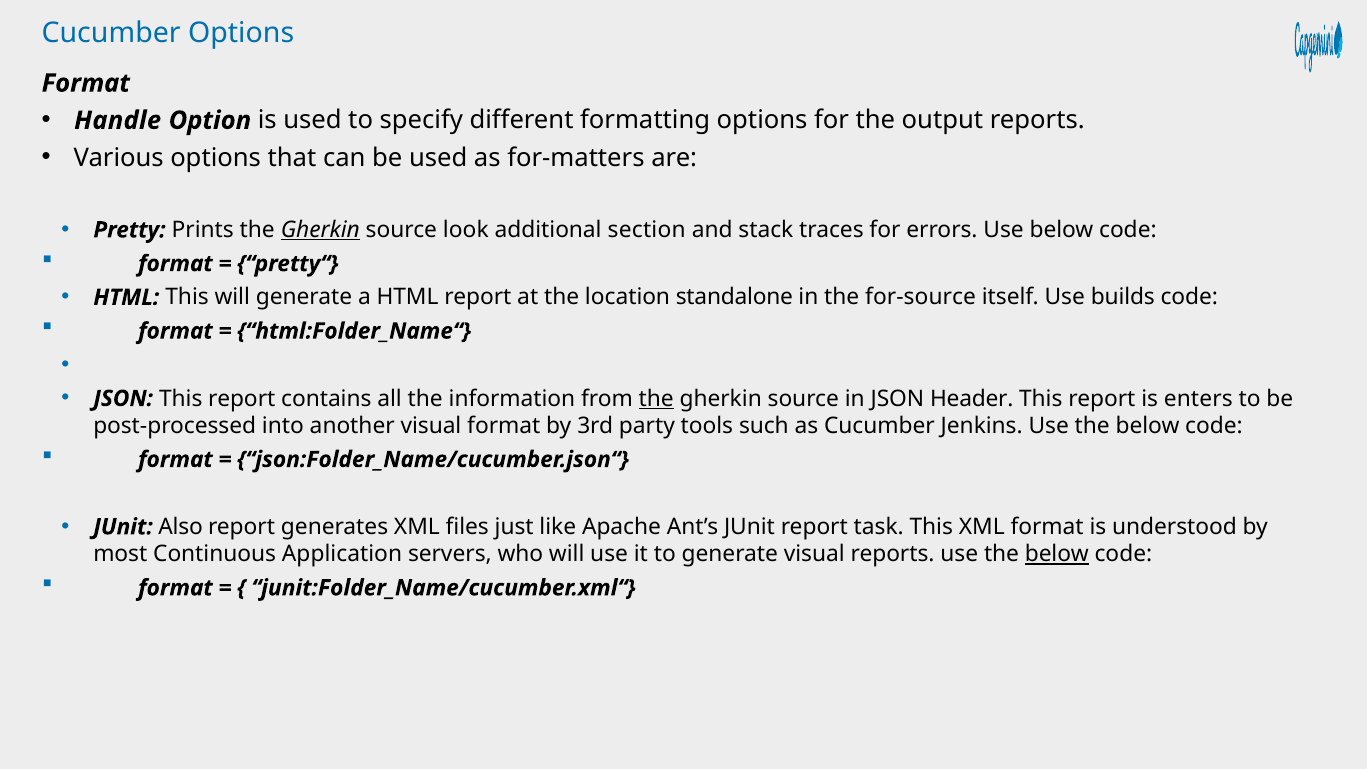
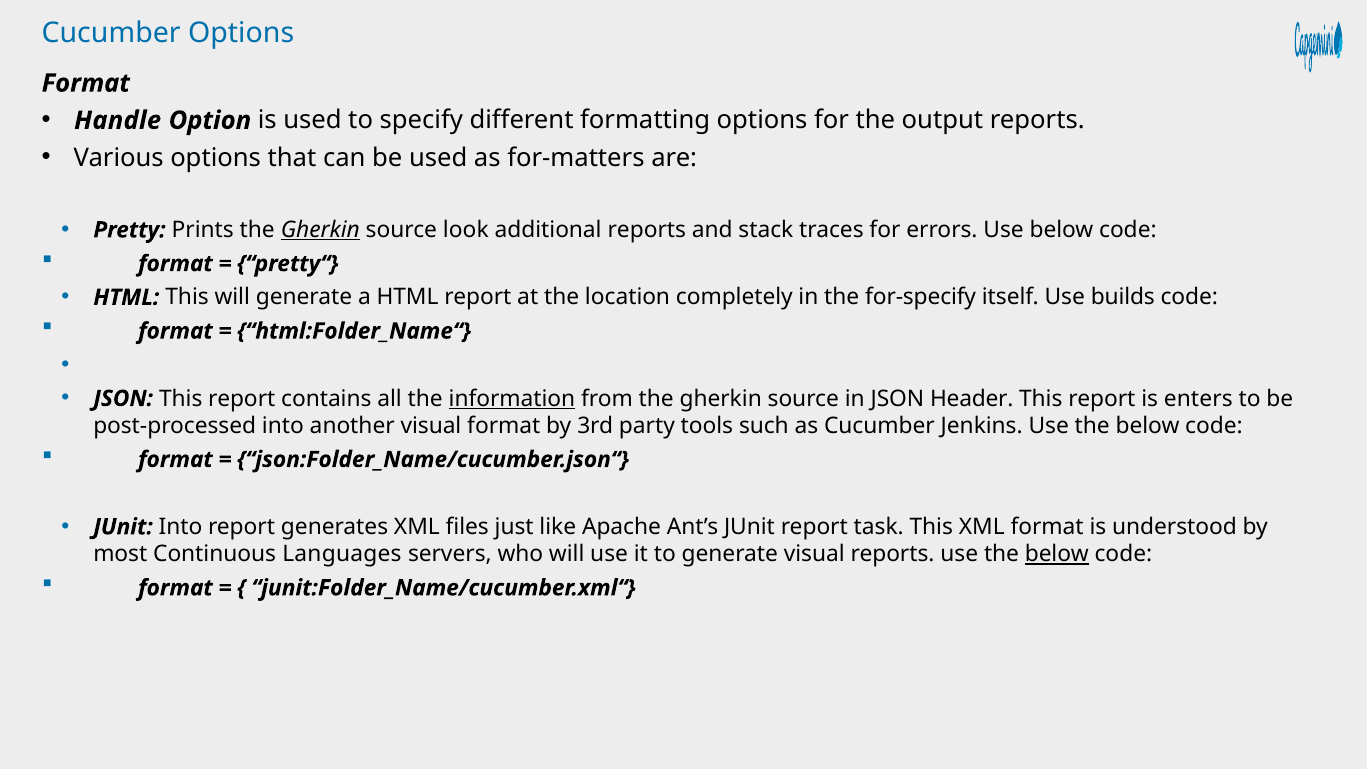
additional section: section -> reports (647, 230)
standalone: standalone -> completely (734, 297)
for-source: for-source -> for-specify (921, 297)
information underline: none -> present (512, 398)
the underline: present -> none (656, 398)
JUnit Also: Also -> Into (181, 527)
Application: Application -> Languages (342, 554)
